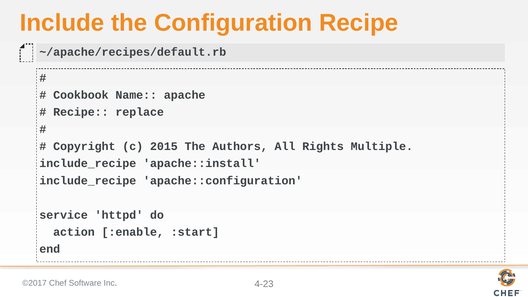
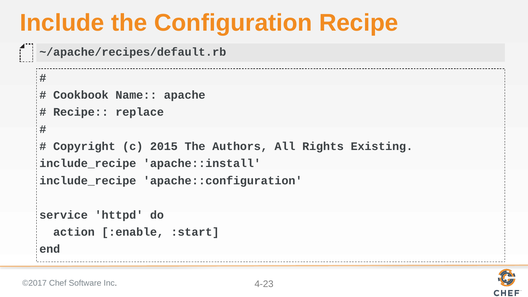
Multiple: Multiple -> Existing (382, 146)
